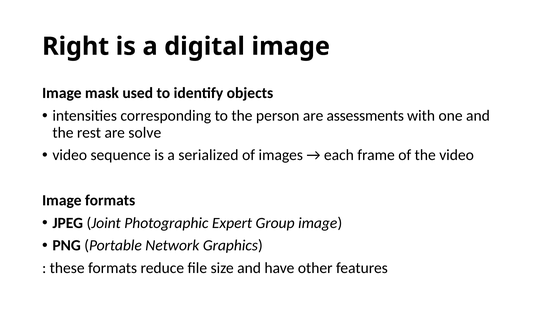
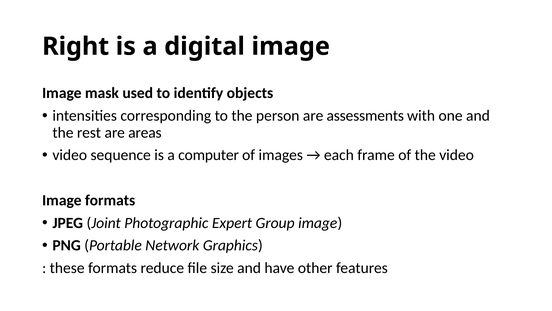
solve: solve -> areas (145, 132)
serialized: serialized -> computer (209, 155)
